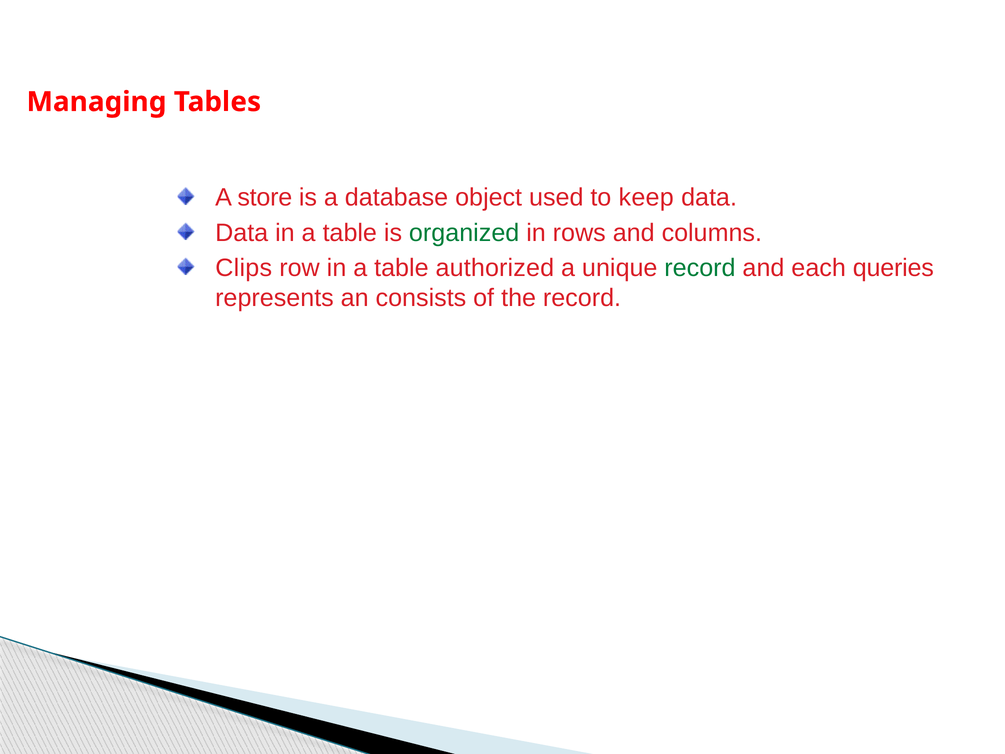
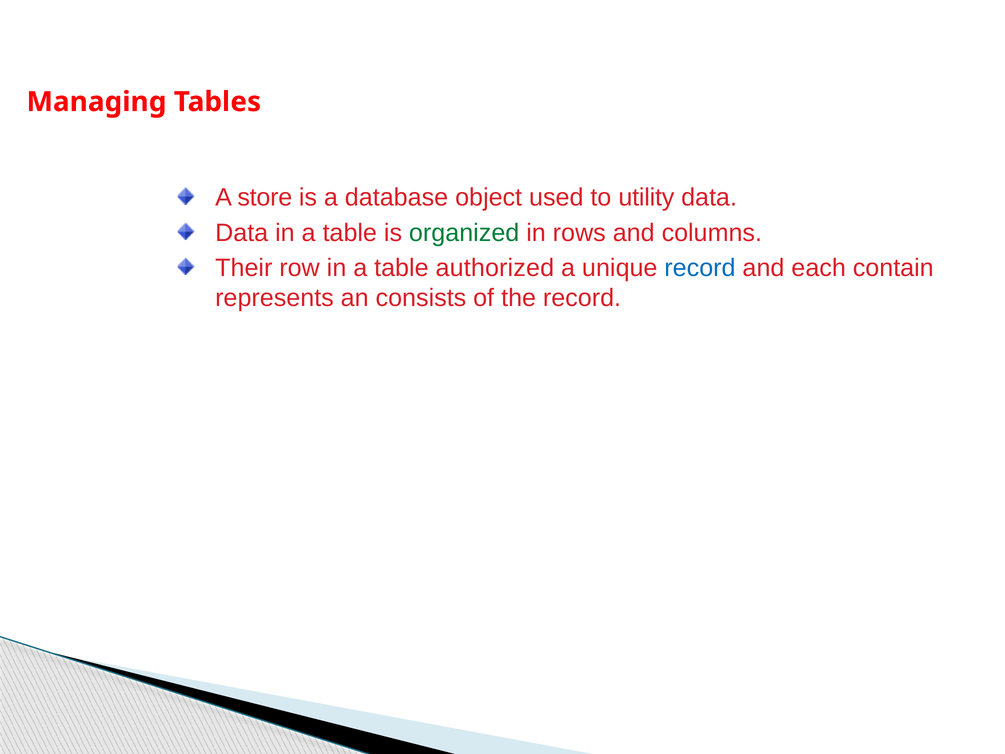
keep: keep -> utility (646, 197)
Clips: Clips -> Their (244, 268)
record colour: green -> blue (700, 268)
queries: queries -> contain (893, 268)
